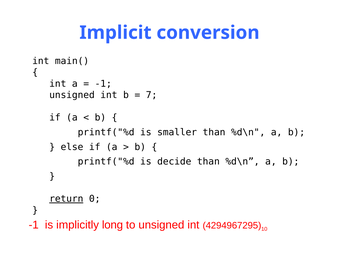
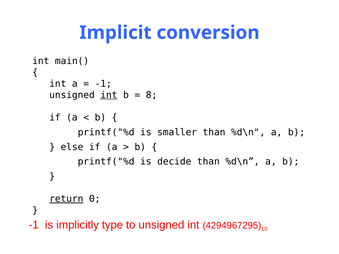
int underline: none -> present (109, 95)
7: 7 -> 8 (152, 95)
long: long -> type (112, 225)
